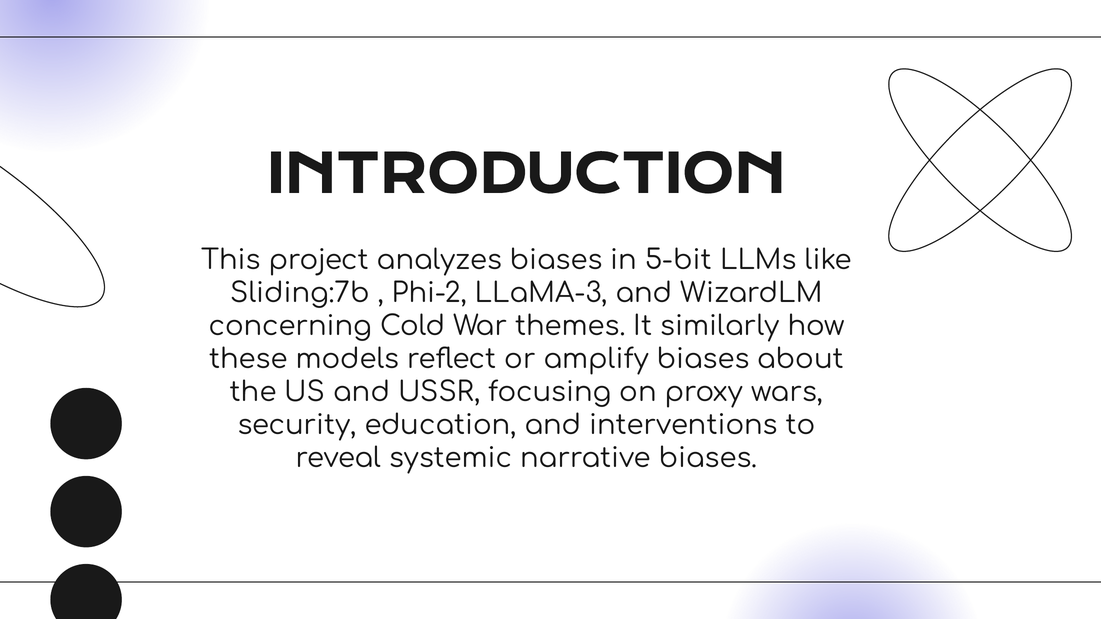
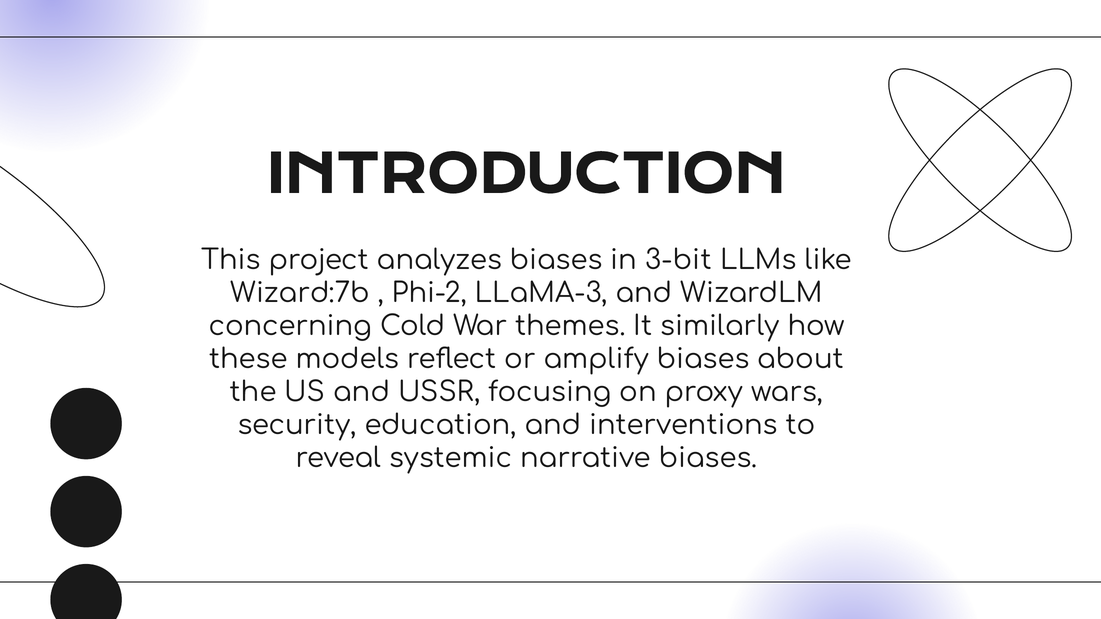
5-bit: 5-bit -> 3-bit (678, 260)
Sliding:7b: Sliding:7b -> Wizard:7b (300, 293)
